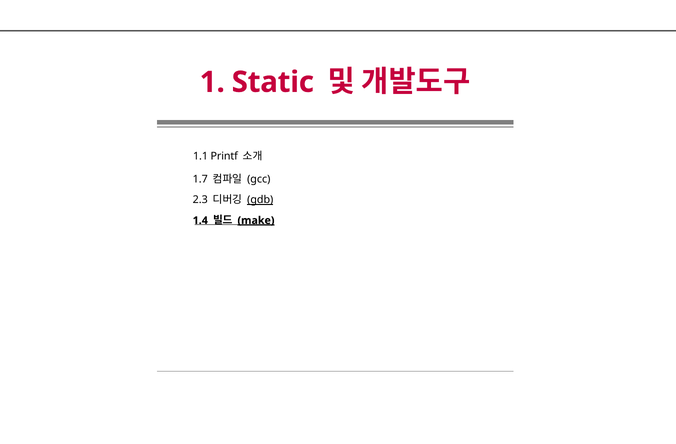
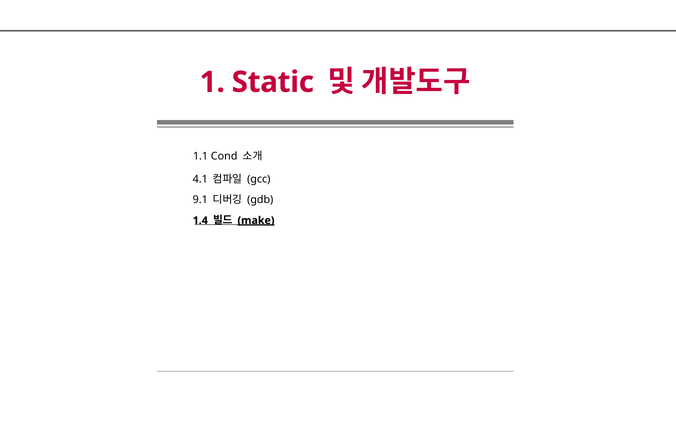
Printf: Printf -> Cond (224, 156)
1.7: 1.7 -> 4.1 (200, 179)
2.3: 2.3 -> 9.1 (200, 200)
gdb underline: present -> none (260, 200)
